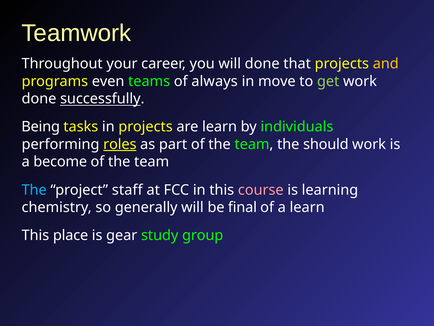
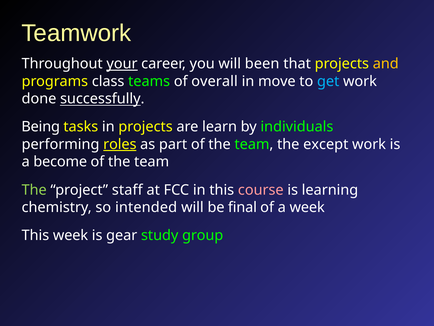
your underline: none -> present (122, 64)
will done: done -> been (262, 64)
even: even -> class (108, 81)
always: always -> overall (215, 81)
get colour: light green -> light blue (328, 81)
should: should -> except (326, 144)
The colour: light blue -> light green (34, 190)
generally: generally -> intended (146, 207)
a learn: learn -> week (307, 207)
This place: place -> week (71, 235)
